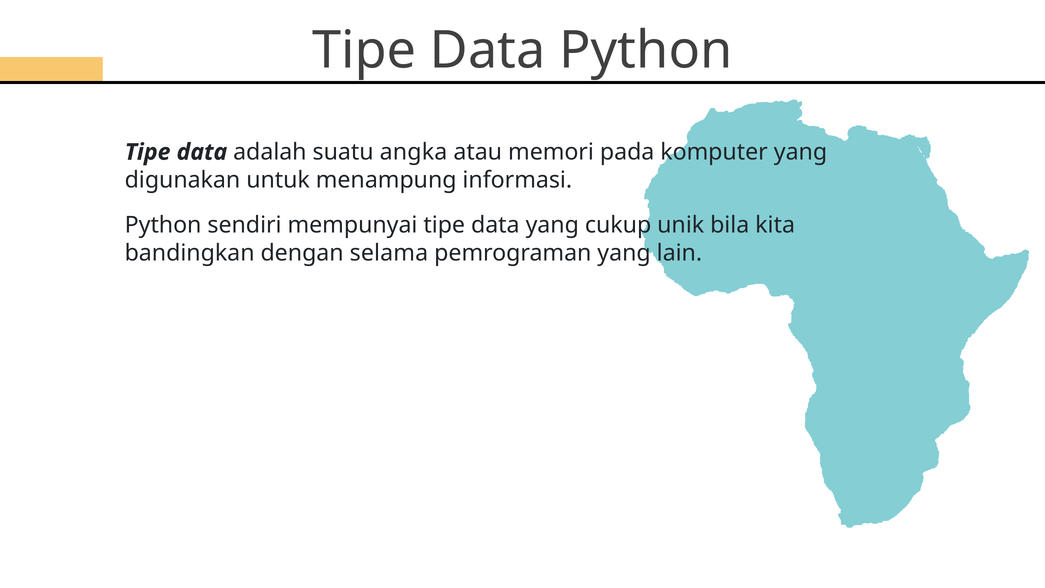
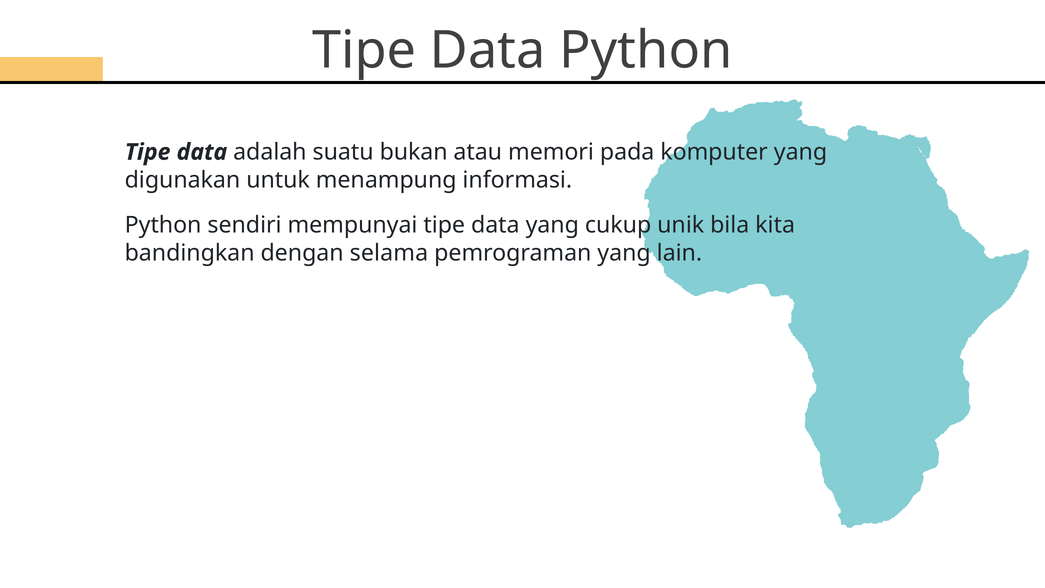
angka: angka -> bukan (414, 152)
